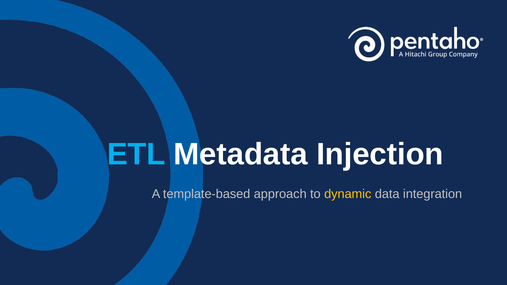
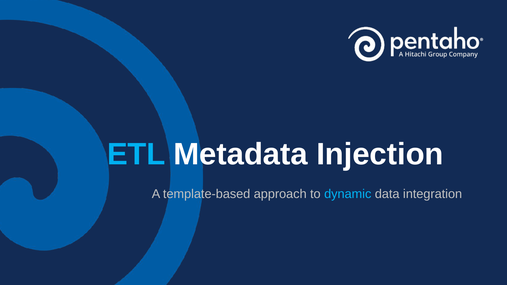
dynamic colour: yellow -> light blue (348, 194)
